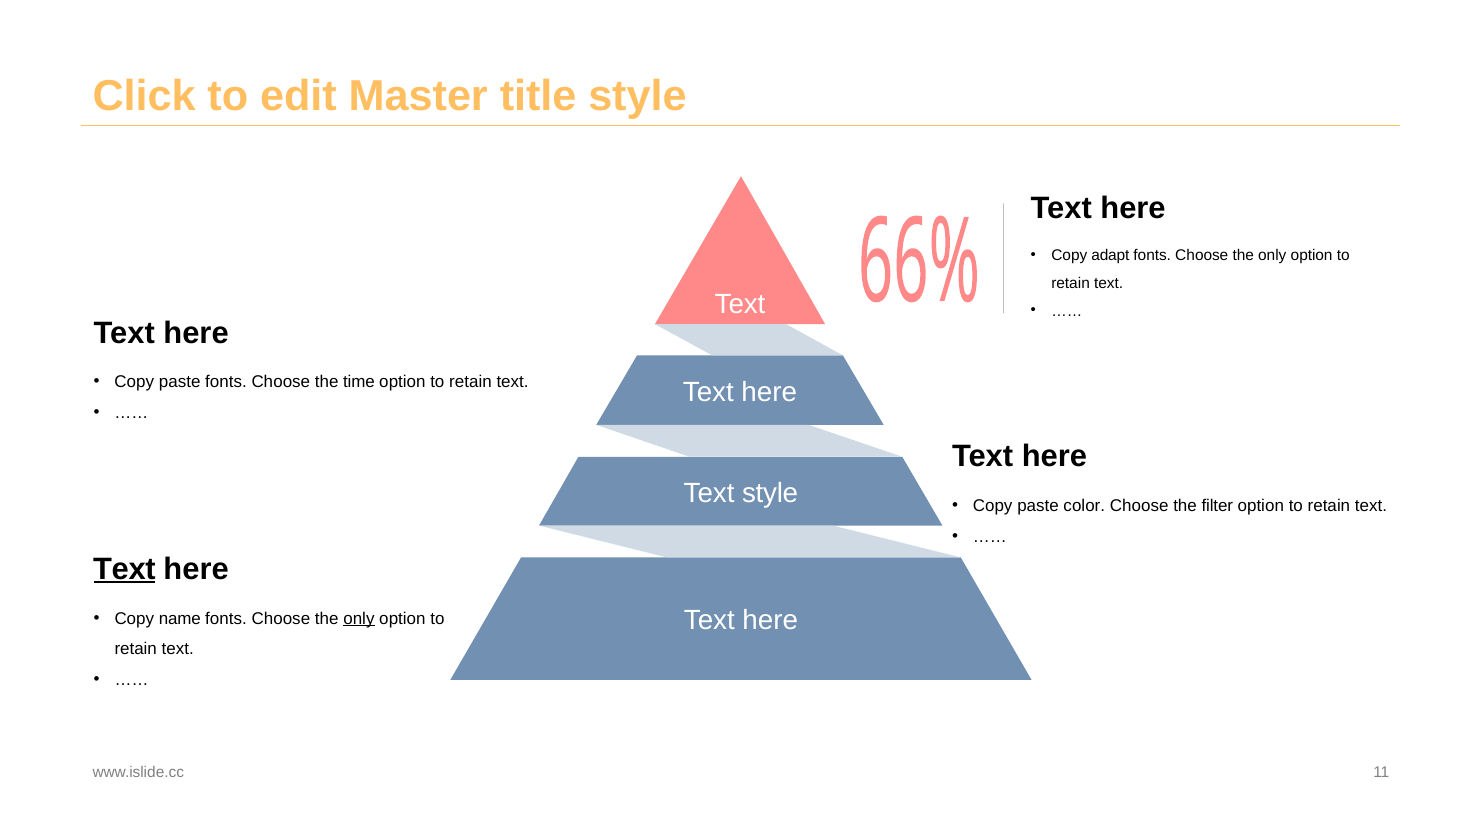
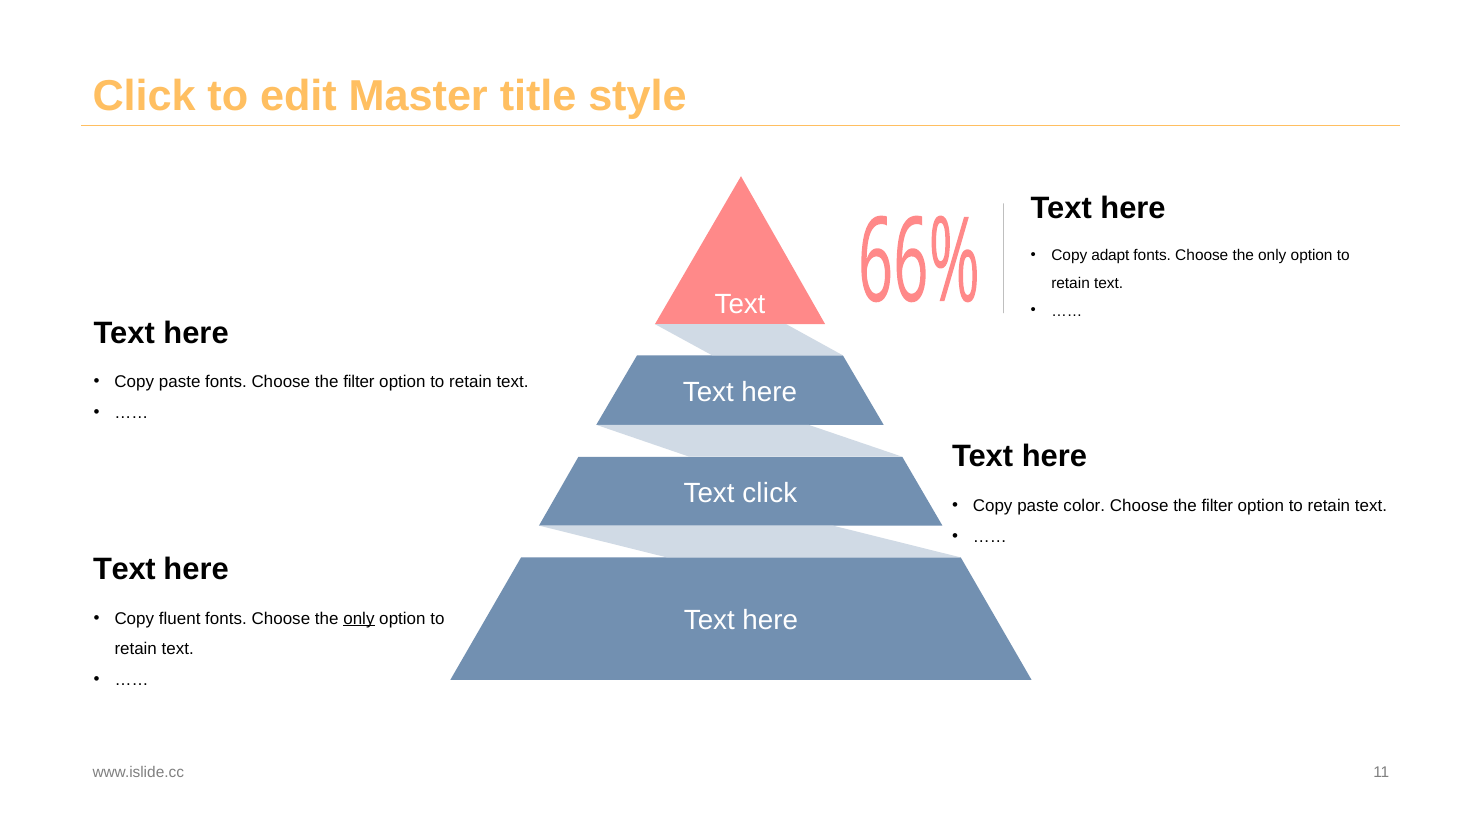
fonts Choose the time: time -> filter (359, 382)
Text style: style -> click (770, 493)
Text underline: present -> none (124, 569)
name: name -> fluent (180, 618)
